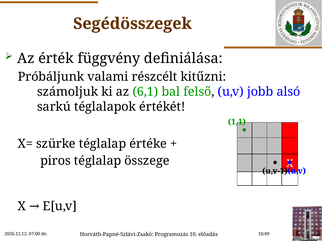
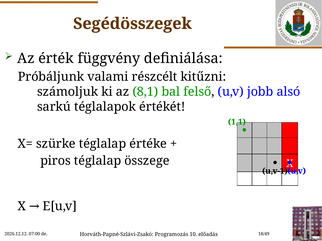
6,1: 6,1 -> 8,1 (145, 92)
